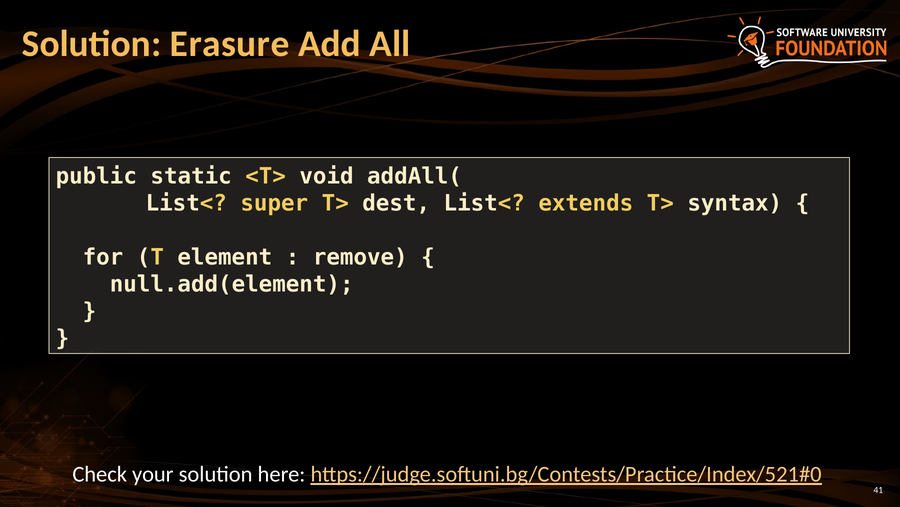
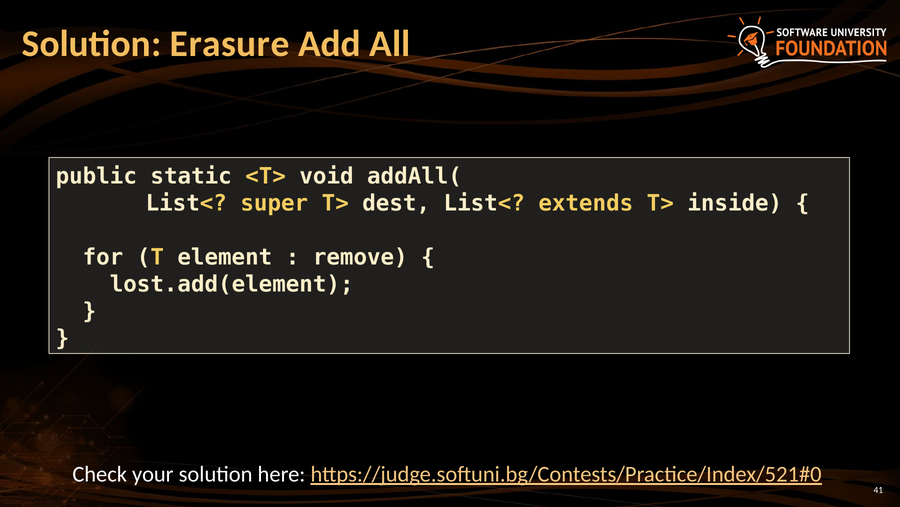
syntax: syntax -> inside (735, 203)
null.add(element: null.add(element -> lost.add(element (232, 284)
